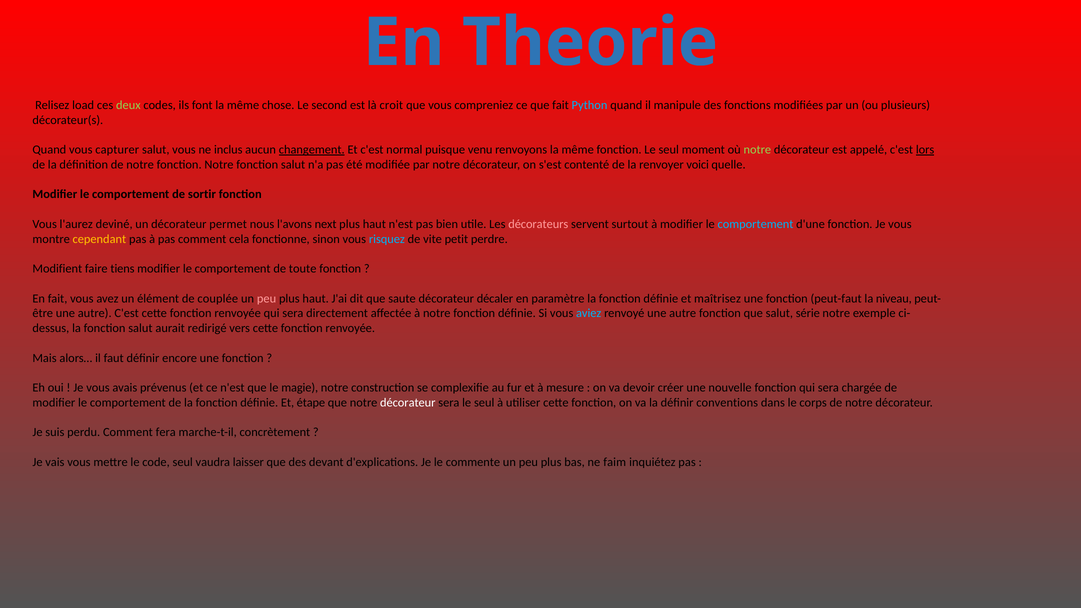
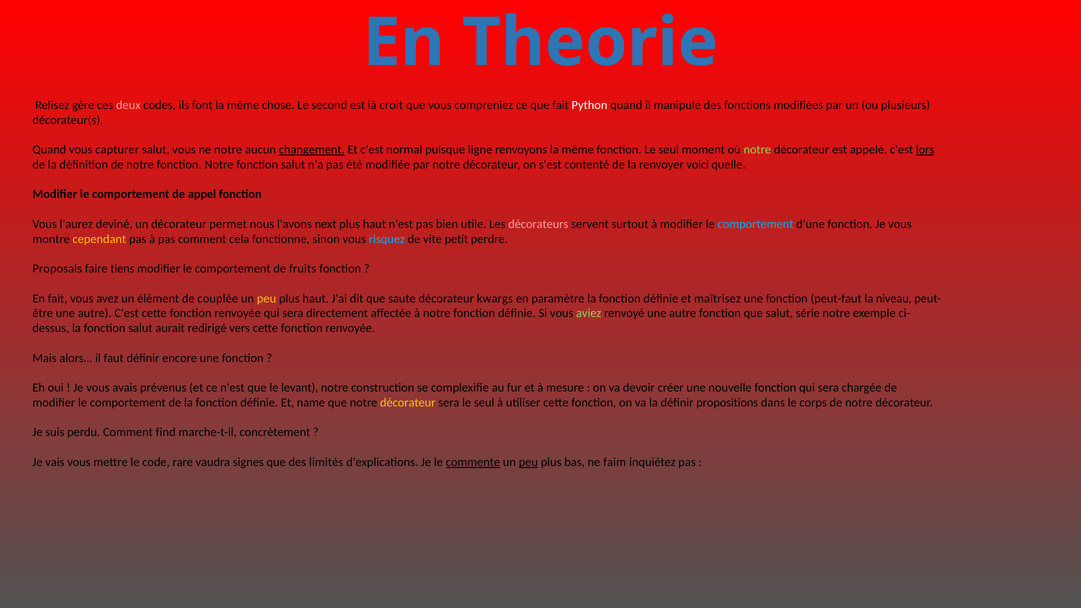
load: load -> gère (83, 105)
deux colour: light green -> pink (128, 105)
Python colour: light blue -> white (590, 105)
ne inclus: inclus -> notre (228, 150)
venu: venu -> ligne (480, 150)
sortir: sortir -> appel (202, 194)
Modifient: Modifient -> Proposals (57, 269)
toute: toute -> fruits (303, 269)
peu colour: pink -> yellow (267, 299)
décaler: décaler -> kwargs (495, 299)
aviez colour: light blue -> light green (589, 313)
magie: magie -> levant (300, 388)
étape: étape -> name (311, 403)
décorateur colour: white -> yellow (408, 403)
conventions: conventions -> propositions (727, 403)
fera: fera -> find (166, 432)
code seul: seul -> rare (183, 462)
laisser: laisser -> signes (248, 462)
devant: devant -> limités (326, 462)
commente underline: none -> present (473, 462)
peu underline: none -> present (528, 462)
